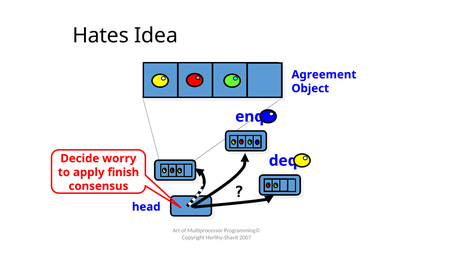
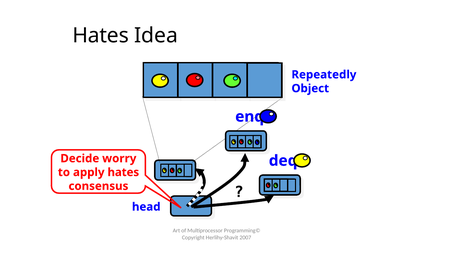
Agreement: Agreement -> Repeatedly (324, 75)
apply finish: finish -> hates (123, 172)
